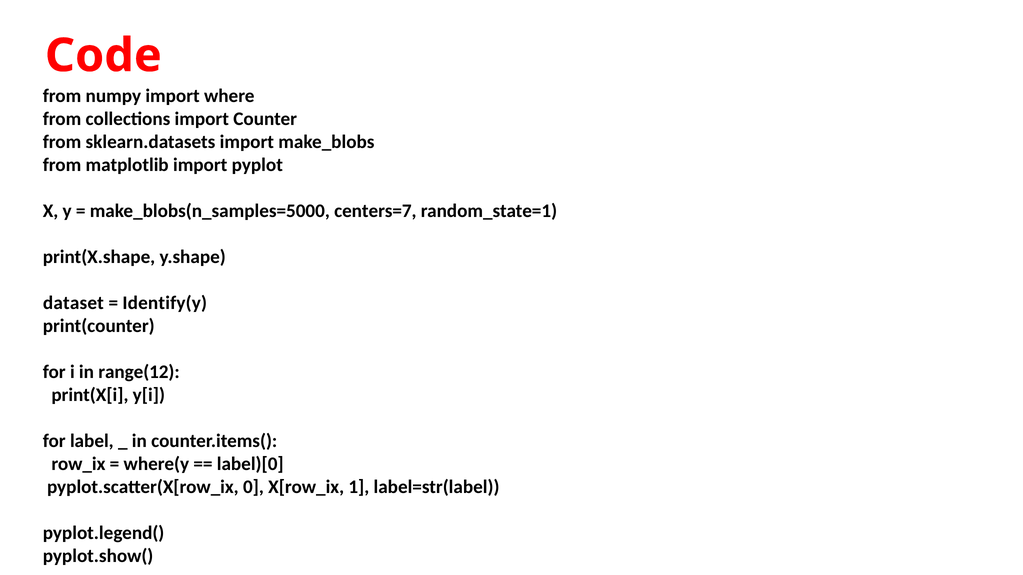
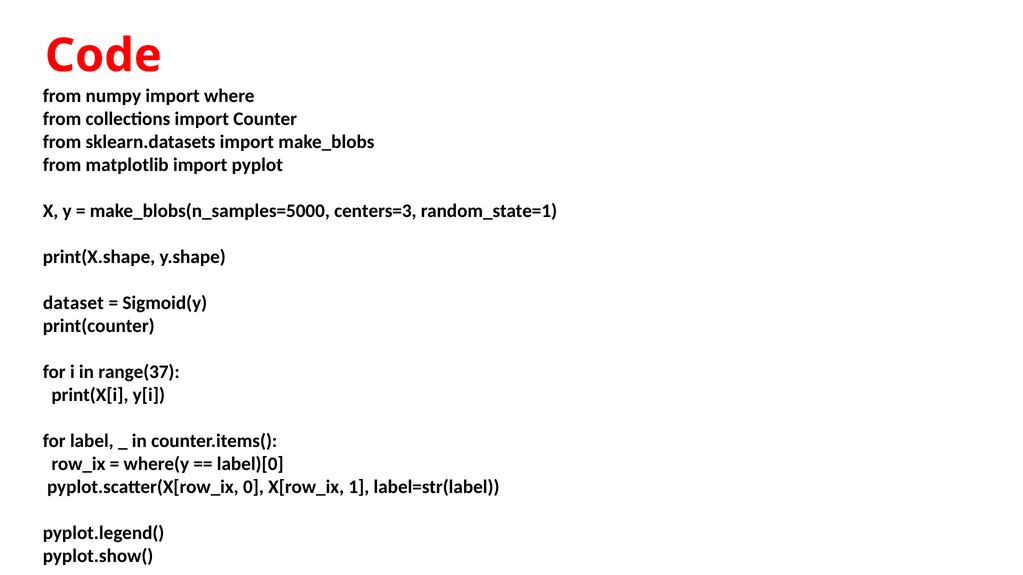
centers=7: centers=7 -> centers=3 (375, 211)
Identify(y: Identify(y -> Sigmoid(y (165, 303)
range(12: range(12 -> range(37 (139, 372)
